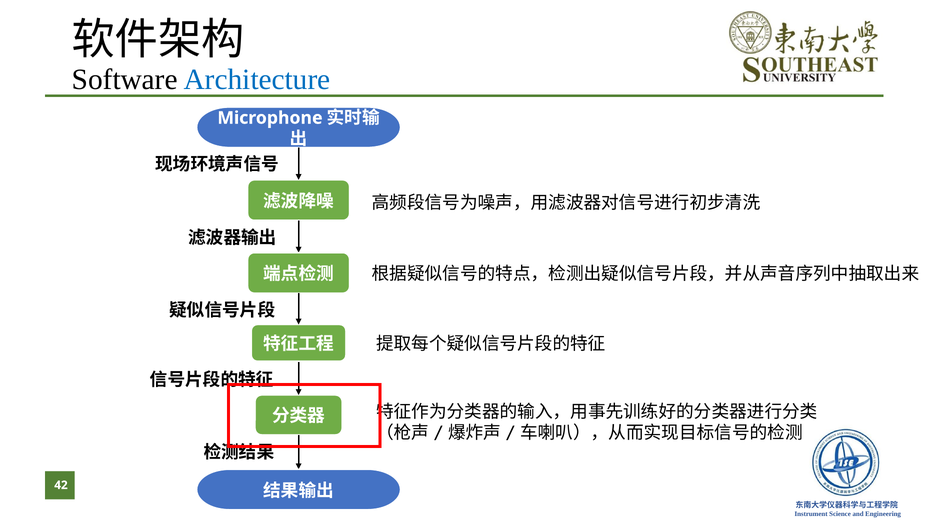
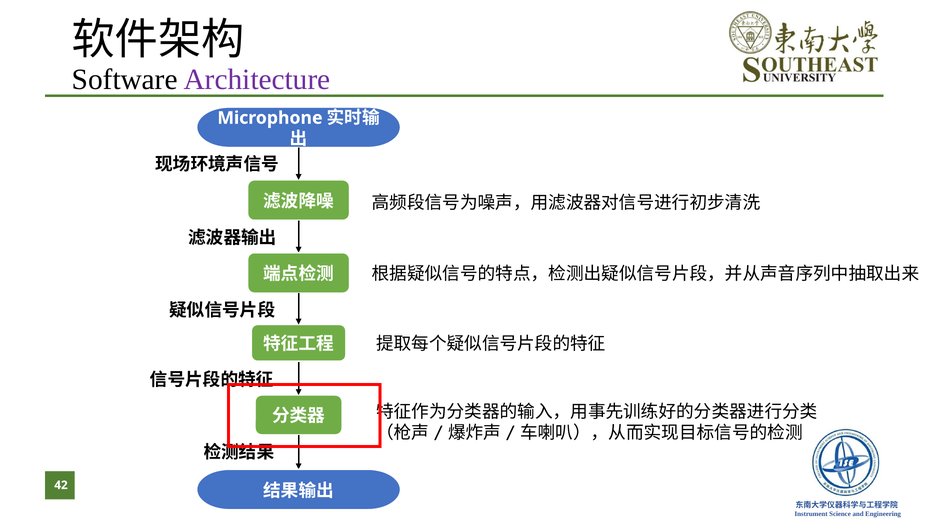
Architecture colour: blue -> purple (257, 79)
